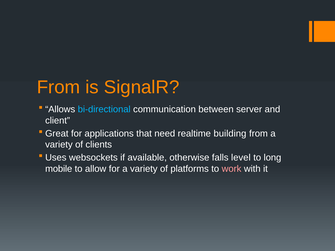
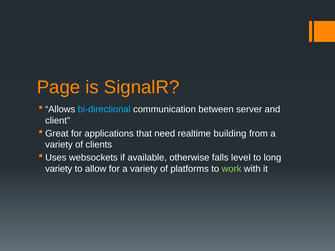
From: From -> Page (59, 87)
mobile: mobile -> variety (59, 169)
work colour: pink -> light green (232, 169)
